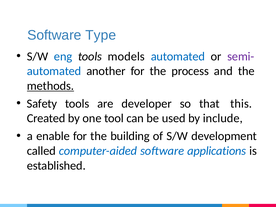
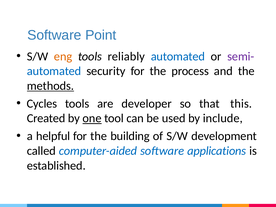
Type: Type -> Point (101, 35)
eng colour: blue -> orange (63, 56)
models: models -> reliably (126, 56)
another: another -> security (106, 71)
Safety: Safety -> Cycles (42, 104)
one underline: none -> present (92, 118)
enable: enable -> helpful (53, 136)
